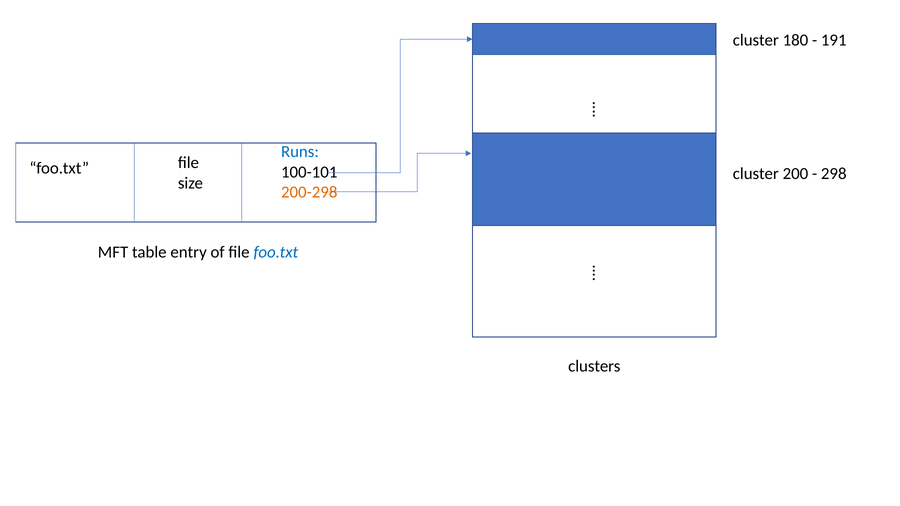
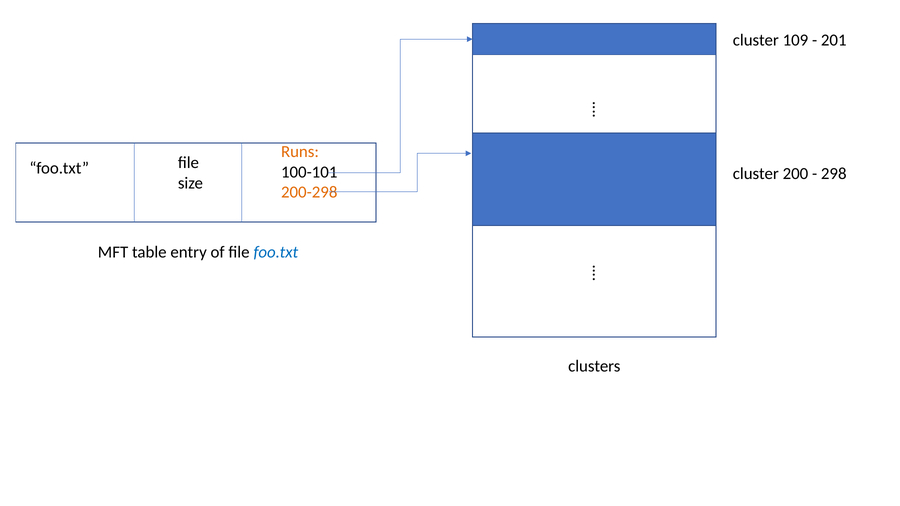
180: 180 -> 109 (795, 40)
191: 191 -> 201 (834, 40)
Runs colour: blue -> orange (300, 152)
